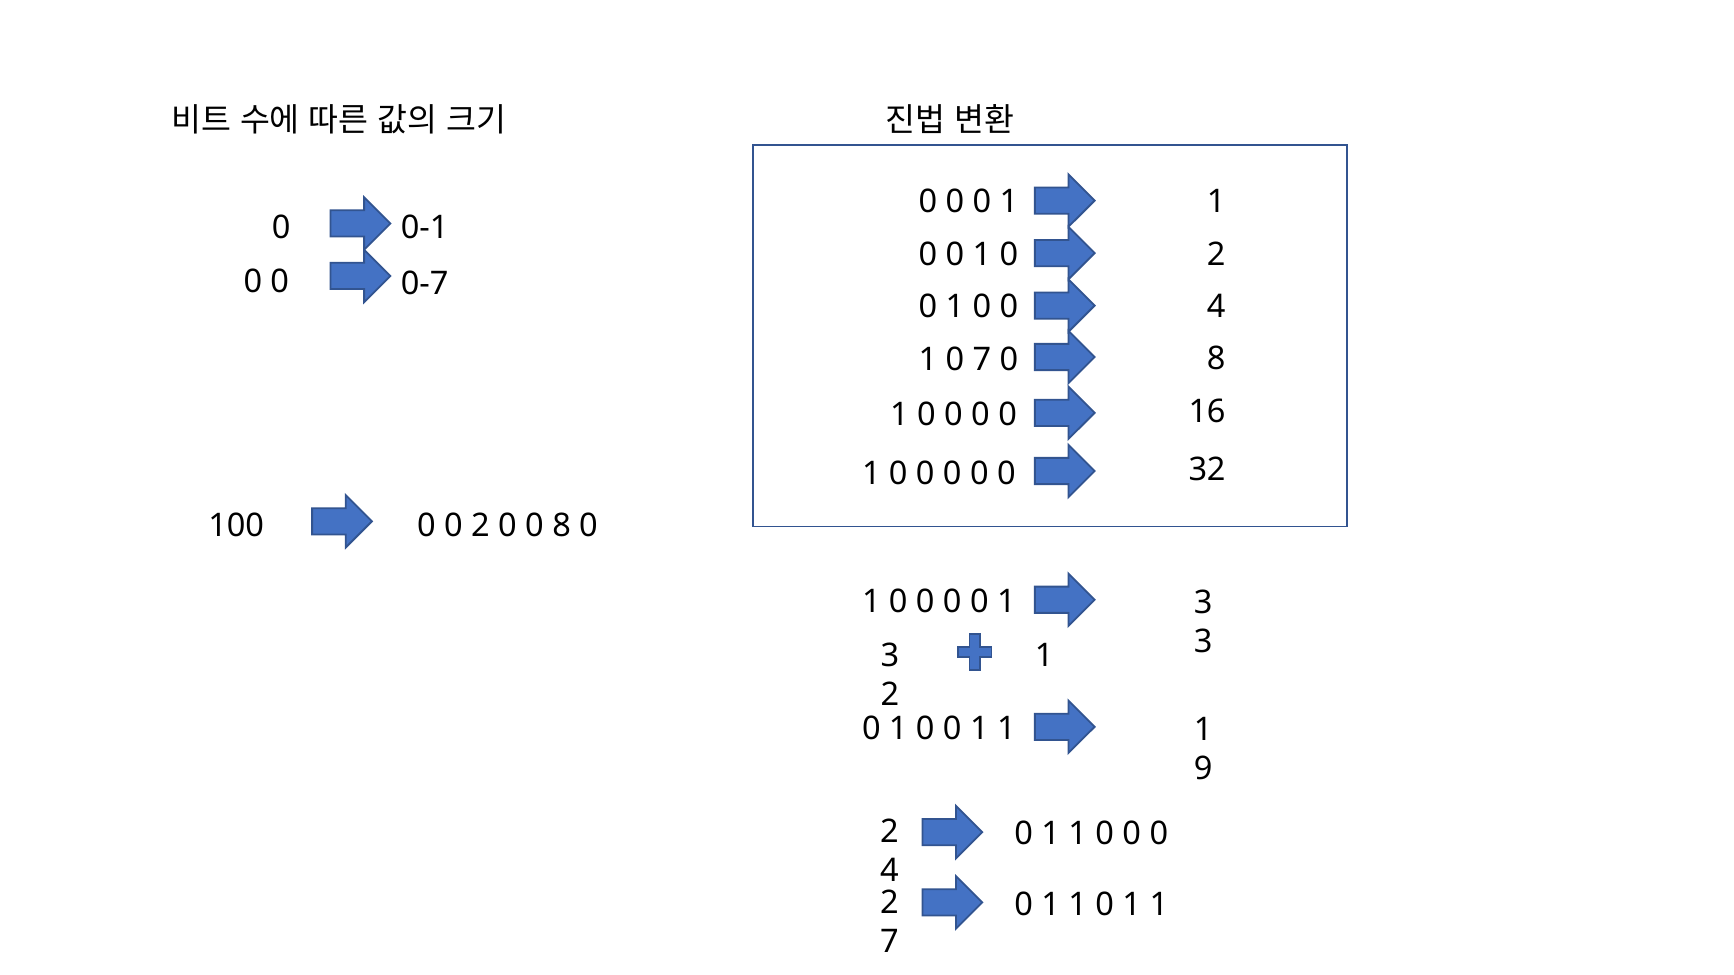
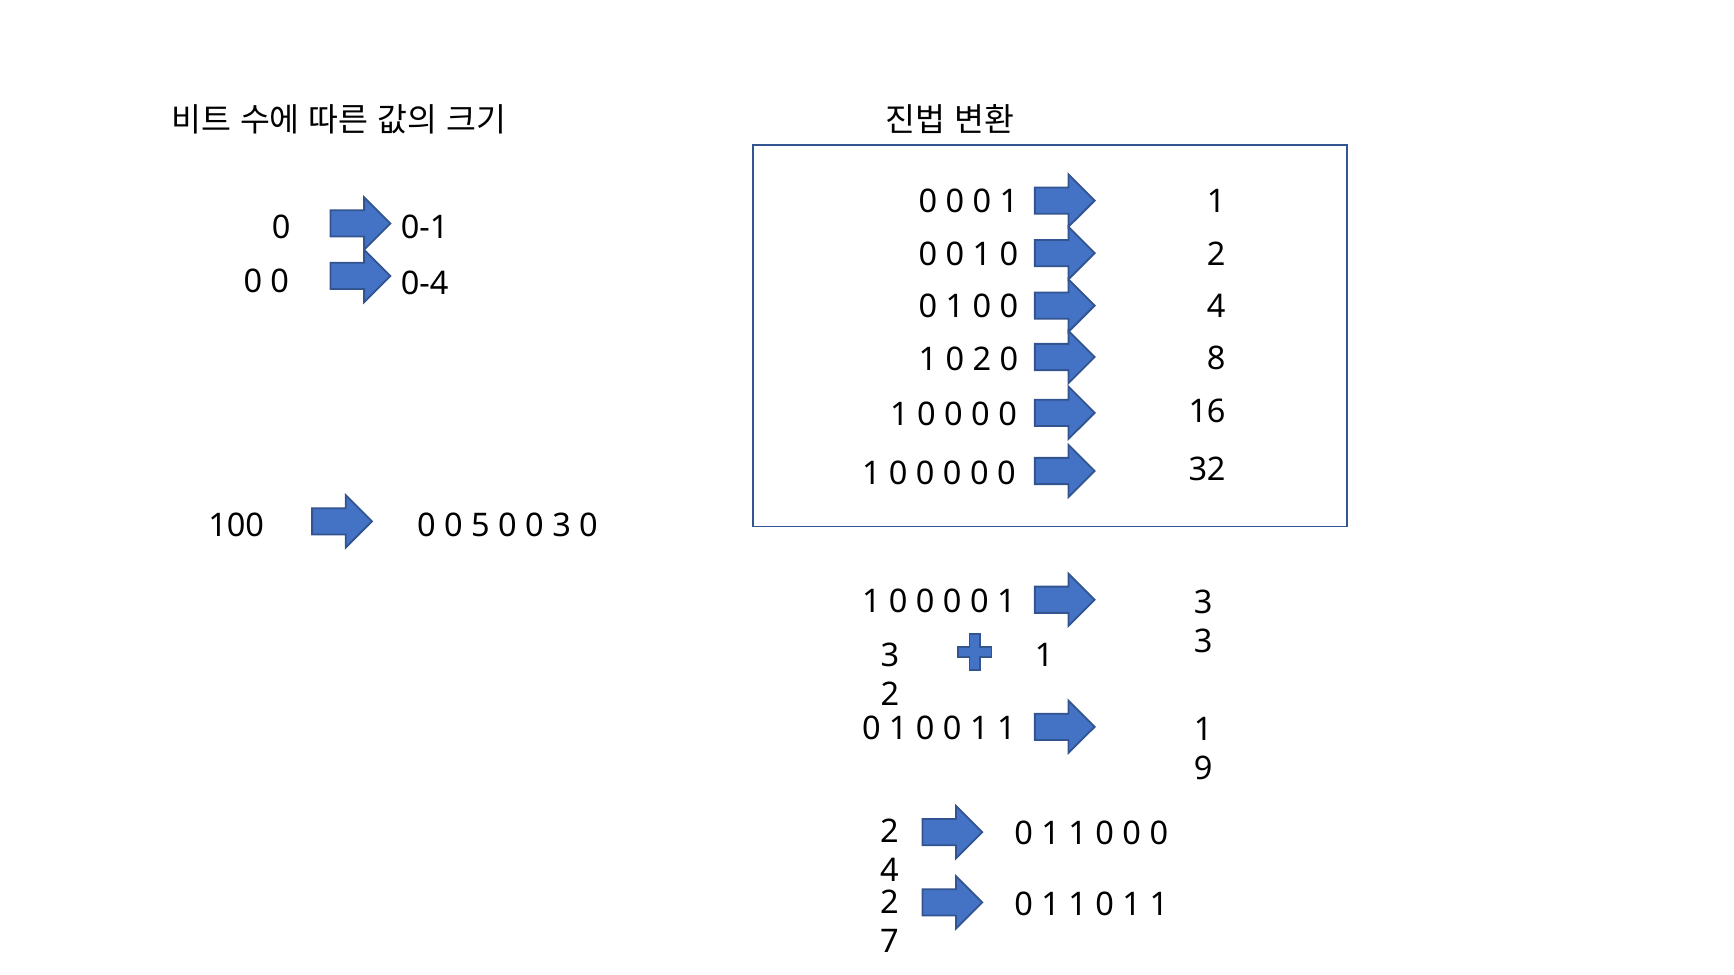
0-7: 0-7 -> 0-4 (425, 284)
1 0 7: 7 -> 2 (982, 360)
2: 2 -> 5 (480, 526)
0 8: 8 -> 3 (562, 526)
